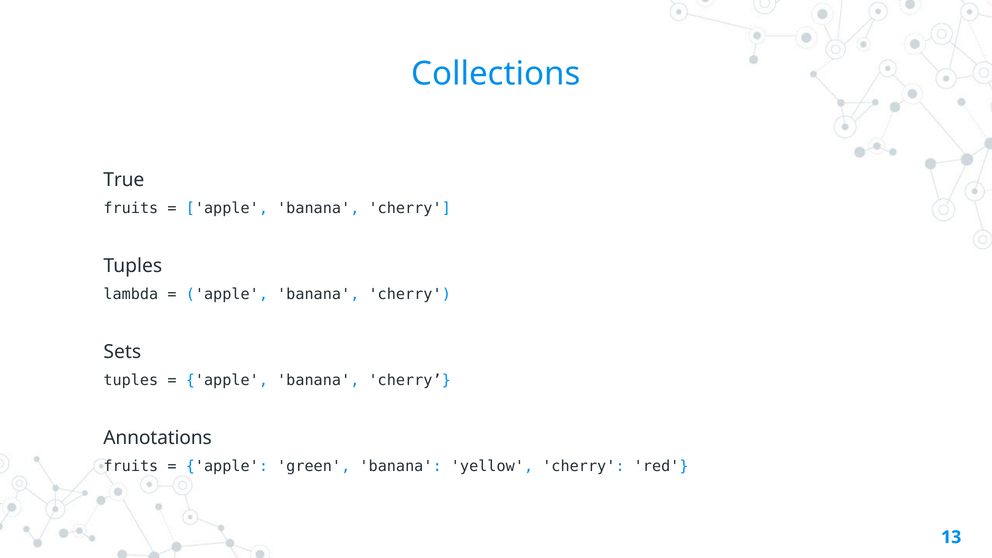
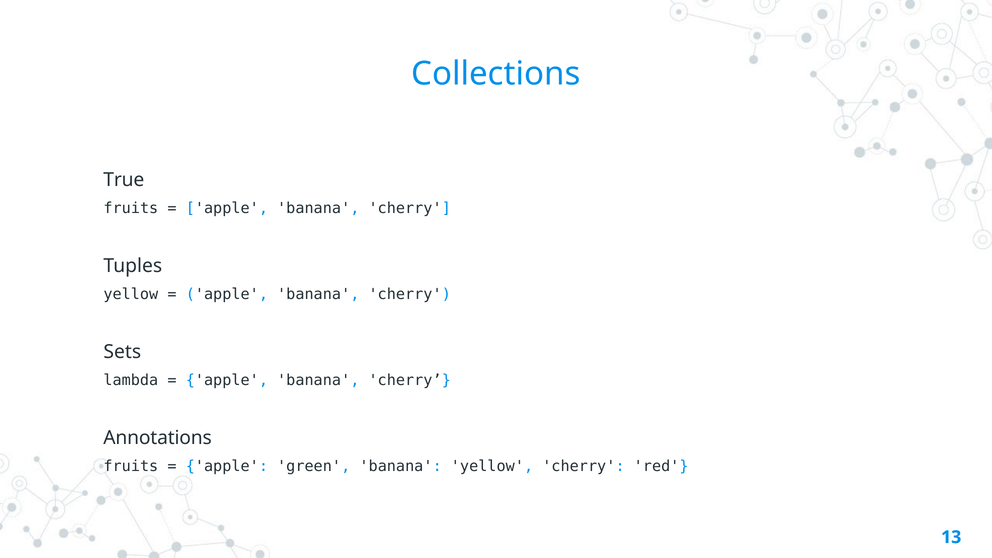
lambda: lambda -> yellow (131, 294)
tuples: tuples -> lambda (131, 380)
